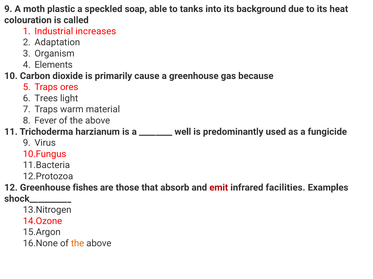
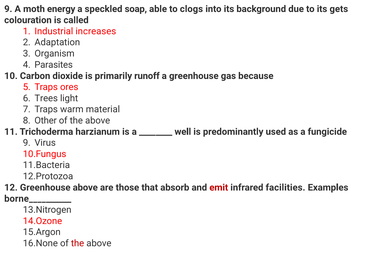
plastic: plastic -> energy (61, 9)
tanks: tanks -> clogs (191, 9)
heat: heat -> gets (339, 9)
Elements: Elements -> Parasites (54, 65)
cause: cause -> runoff (147, 76)
Fever: Fever -> Other (46, 121)
Greenhouse fishes: fishes -> above (85, 188)
shock__________: shock__________ -> borne__________ (38, 199)
the colour: orange -> red (78, 244)
